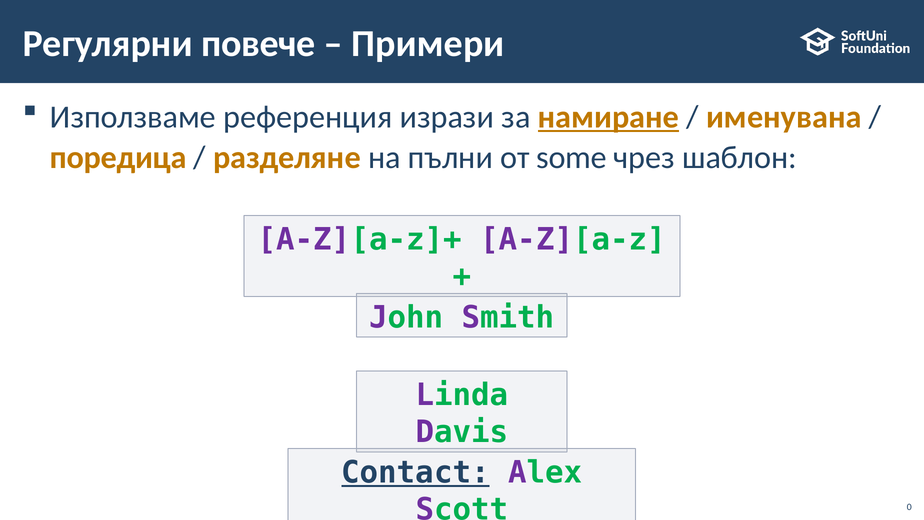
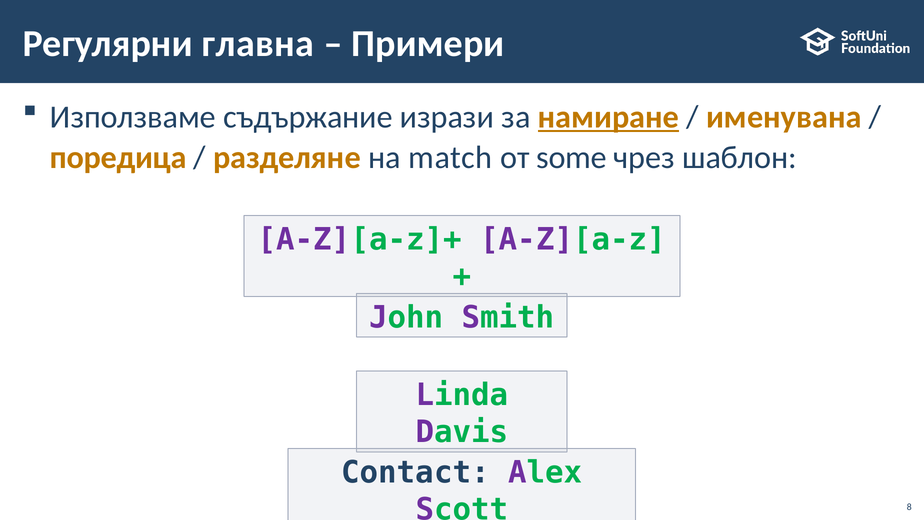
повече: повече -> главна (258, 44)
референция: референция -> съдържание (308, 117)
пълни: пълни -> match (450, 157)
Contact underline: present -> none (415, 473)
0: 0 -> 8 (909, 507)
